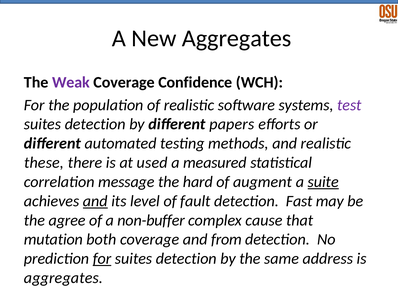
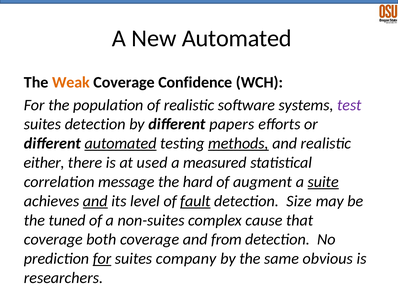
New Aggregates: Aggregates -> Automated (237, 39)
Weak colour: purple -> orange (71, 82)
automated underline: none -> present (121, 144)
methods underline: none -> present (238, 144)
these: these -> either (44, 163)
fault underline: none -> present (195, 201)
Fast: Fast -> Size (299, 201)
agree: agree -> tuned (67, 221)
non-buffer: non-buffer -> non-suites (151, 221)
mutation: mutation -> coverage (53, 240)
detection: detection -> company (186, 259)
address: address -> obvious (328, 259)
aggregates: aggregates -> researchers (64, 278)
